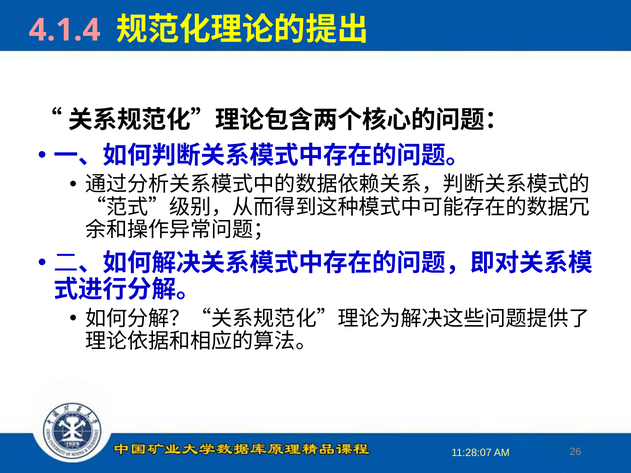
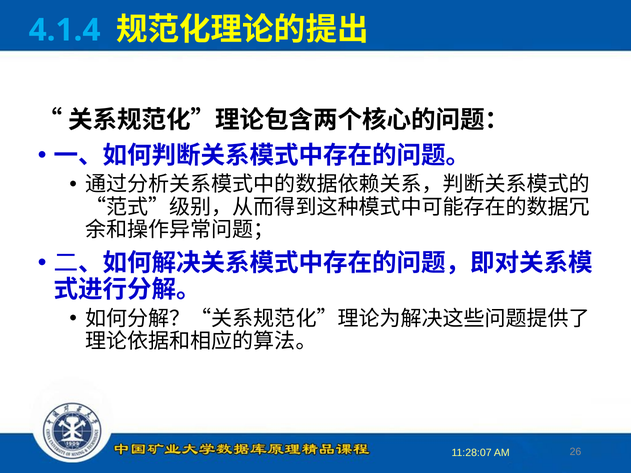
4.1.4 colour: pink -> light blue (65, 30)
